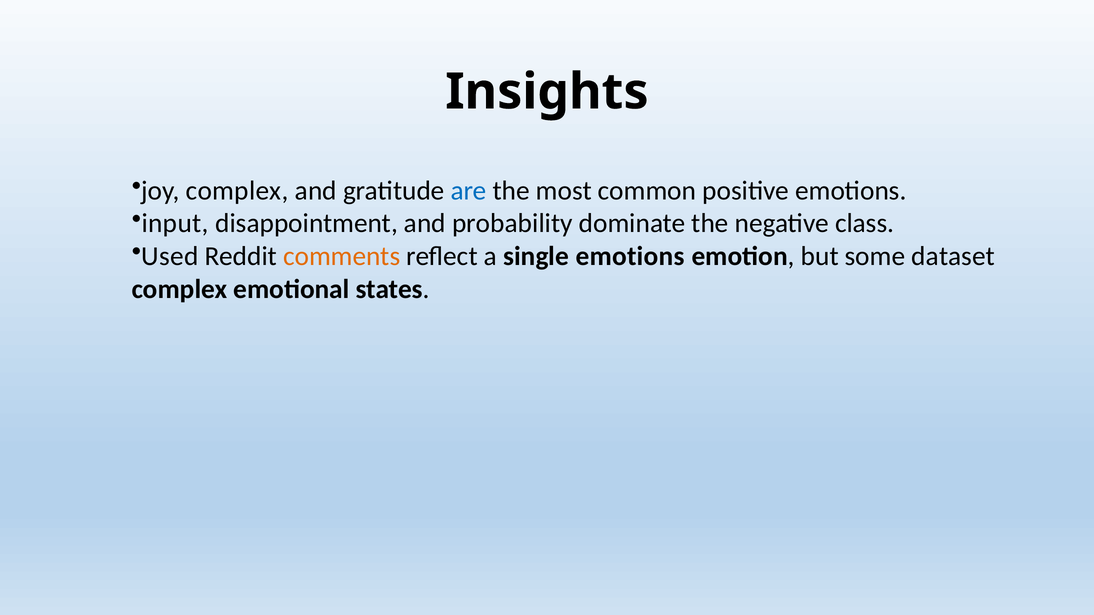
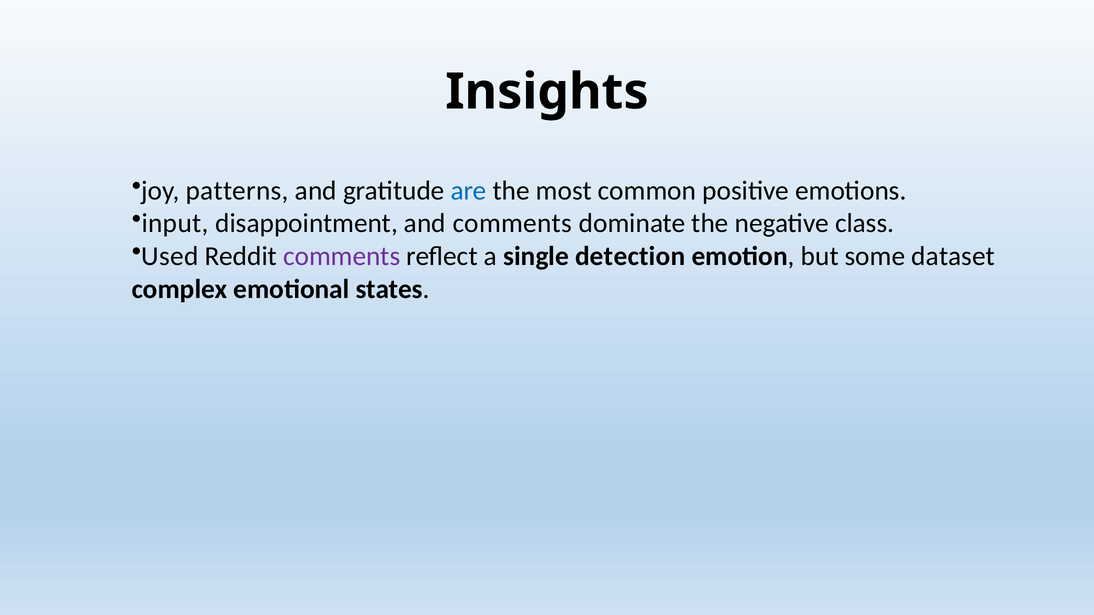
joy complex: complex -> patterns (237, 191)
and probability: probability -> comments (512, 224)
comments colour: orange -> purple (342, 256)
single emotions: emotions -> detection (630, 256)
